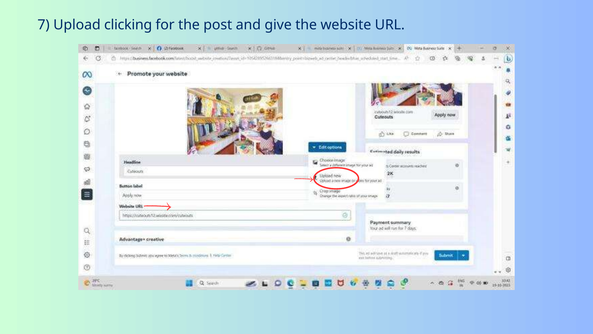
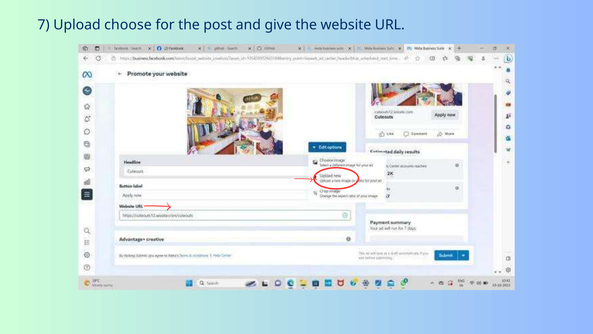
clicking: clicking -> choose (128, 25)
